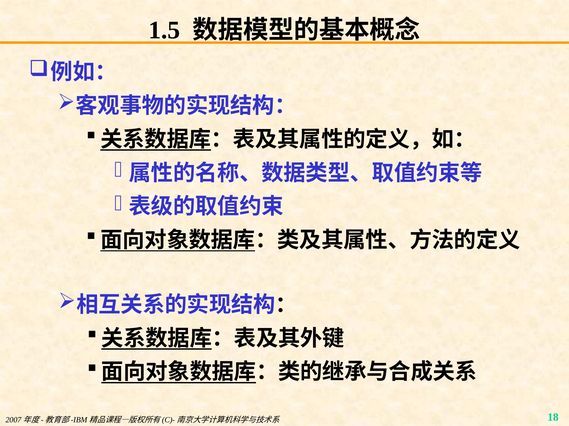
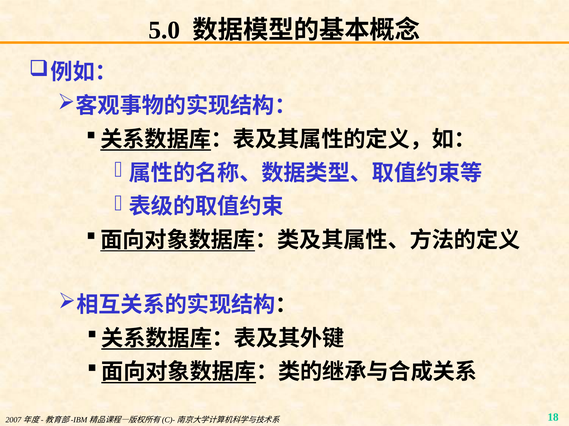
1.5: 1.5 -> 5.0 (164, 30)
